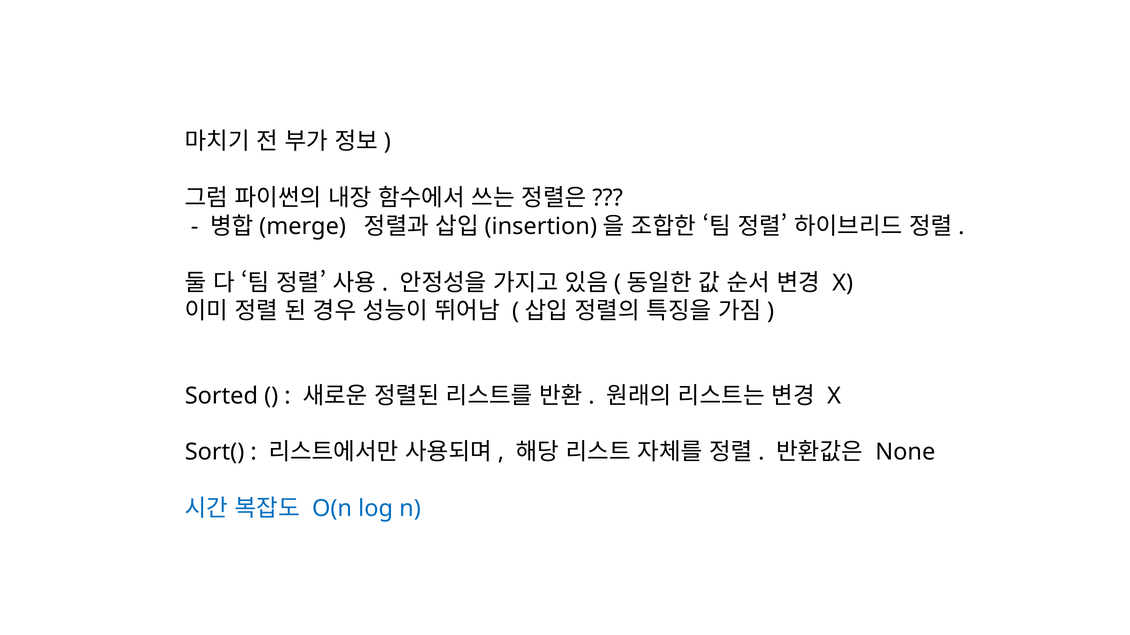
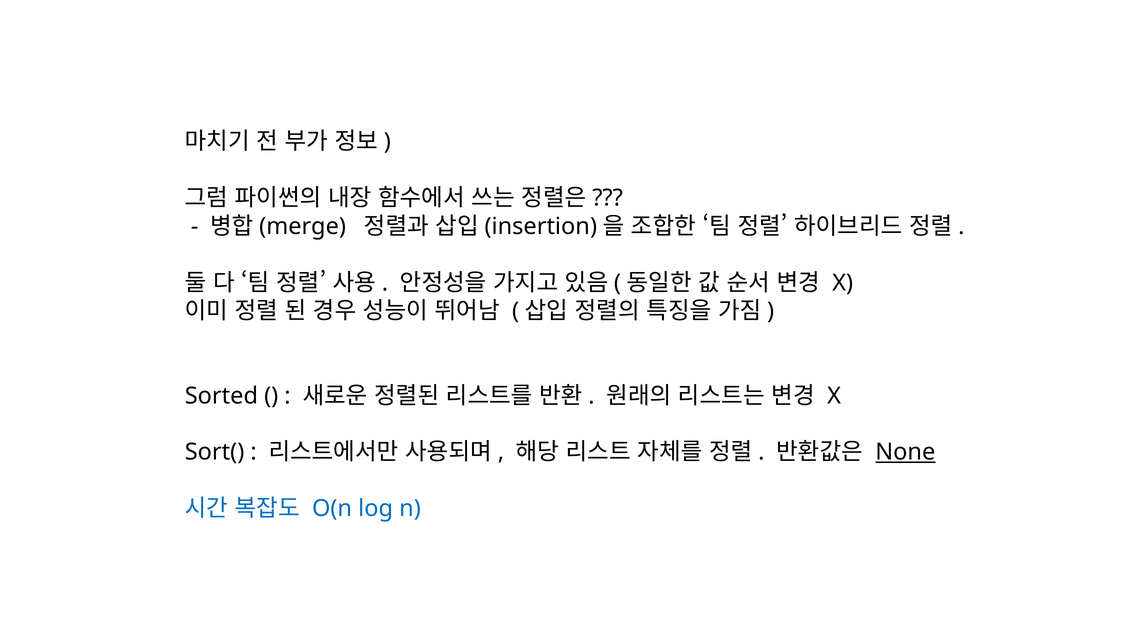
None underline: none -> present (905, 453)
